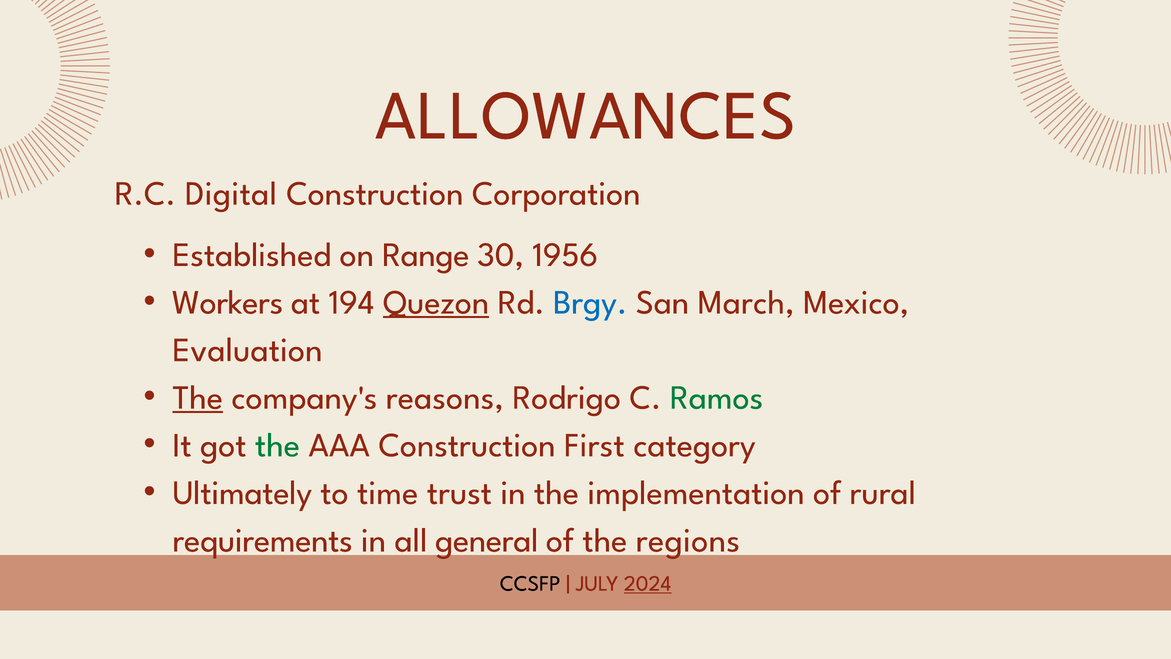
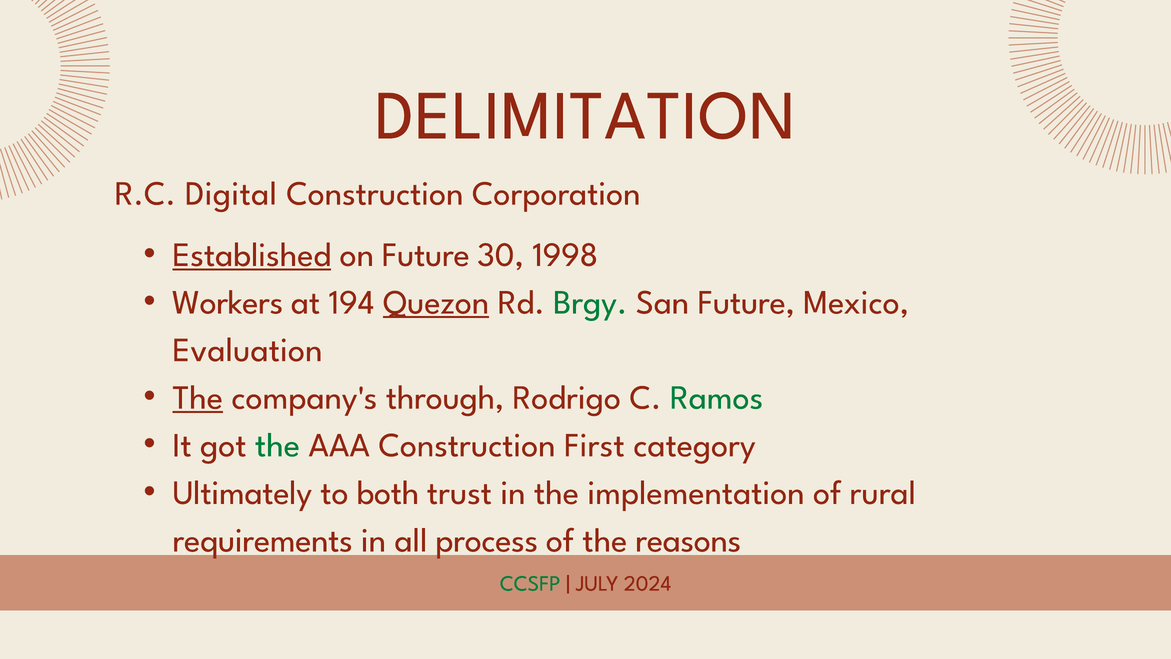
ALLOWANCES: ALLOWANCES -> DELIMITATION (585, 116)
Established underline: none -> present (252, 255)
on Range: Range -> Future (426, 255)
1956: 1956 -> 1998 (565, 255)
Brgy colour: blue -> green (590, 302)
San March: March -> Future (746, 302)
reasons: reasons -> through (445, 397)
time: time -> both (388, 492)
general: general -> process (487, 540)
regions: regions -> reasons (688, 540)
CCSFP colour: black -> green (530, 583)
2024 underline: present -> none (648, 583)
